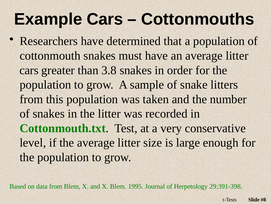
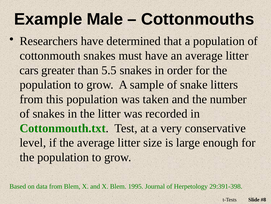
Example Cars: Cars -> Male (105, 19)
3.8: 3.8 -> 5.5 (109, 70)
